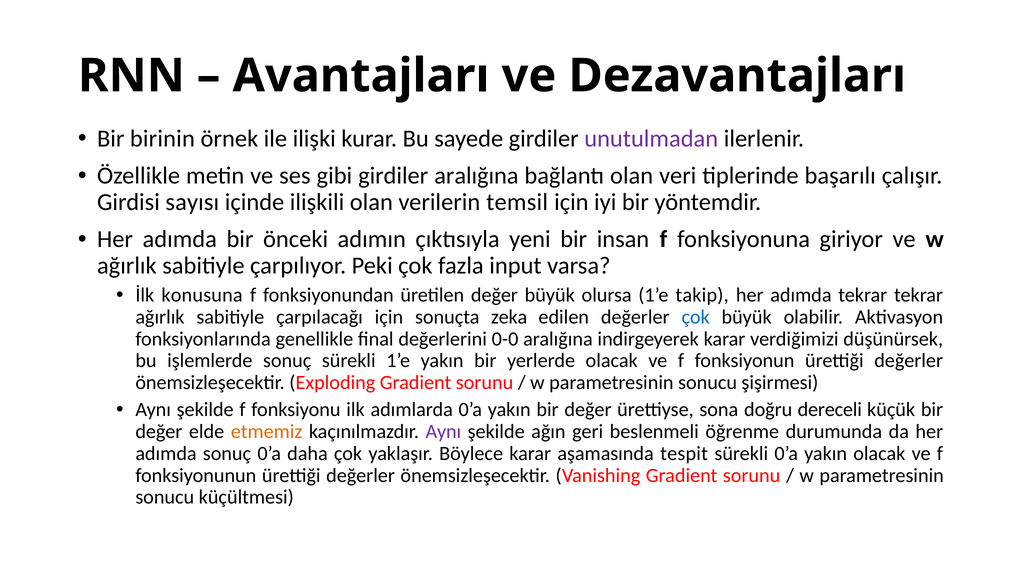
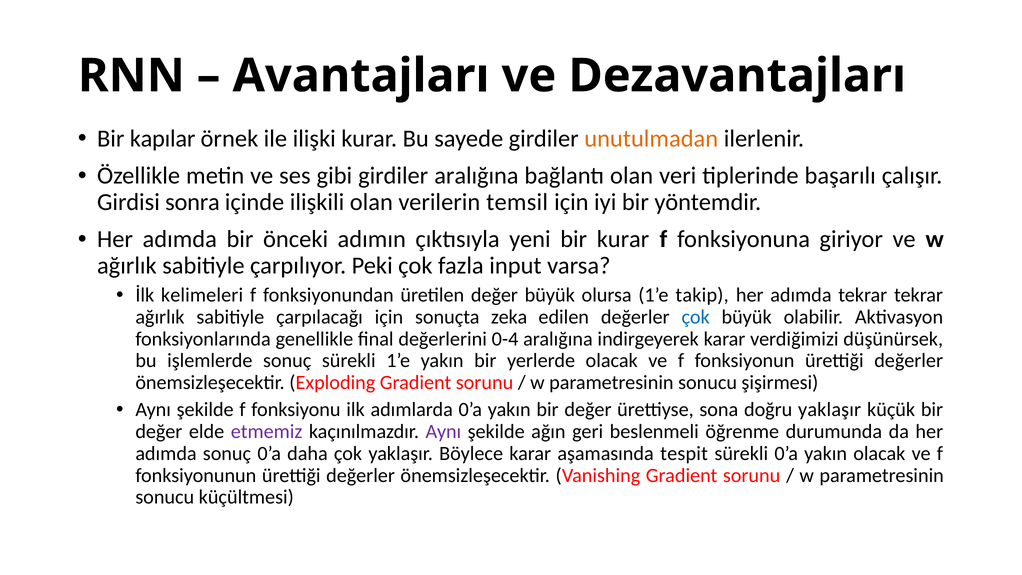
birinin: birinin -> kapılar (163, 139)
unutulmadan colour: purple -> orange (651, 139)
sayısı: sayısı -> sonra (193, 202)
bir insan: insan -> kurar (623, 239)
konusuna: konusuna -> kelimeleri (202, 295)
0-0: 0-0 -> 0-4 (505, 339)
doğru dereceli: dereceli -> yaklaşır (830, 410)
etmemiz colour: orange -> purple (267, 432)
